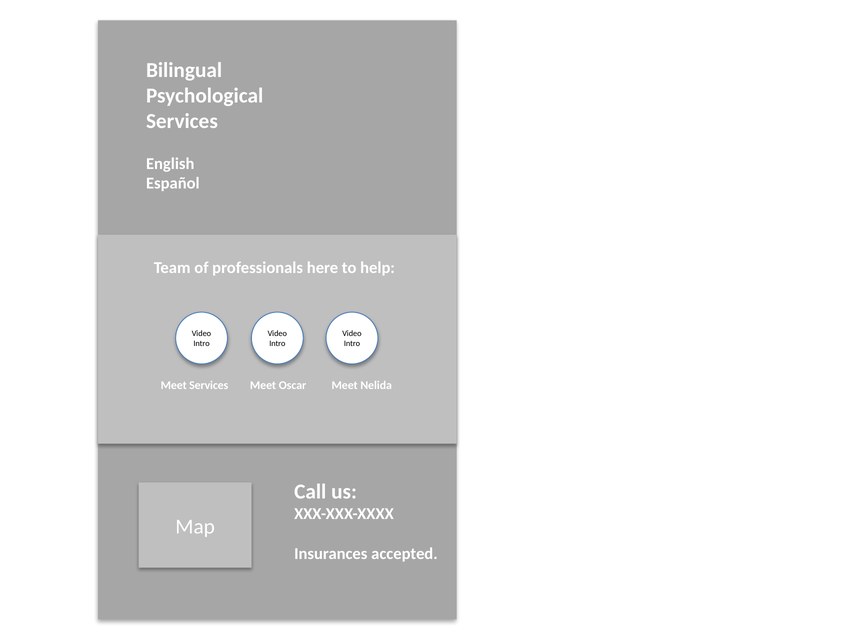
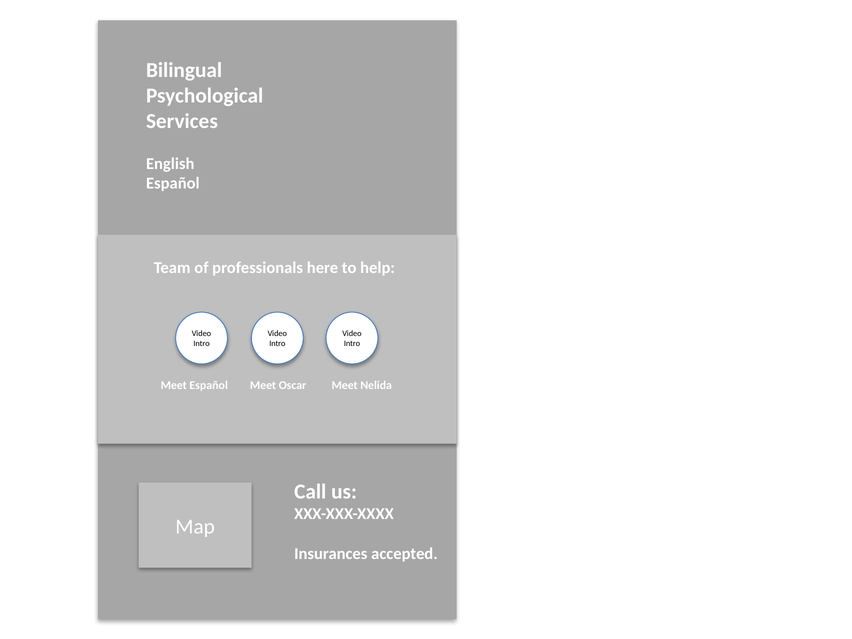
Meet Services: Services -> Español (209, 385)
